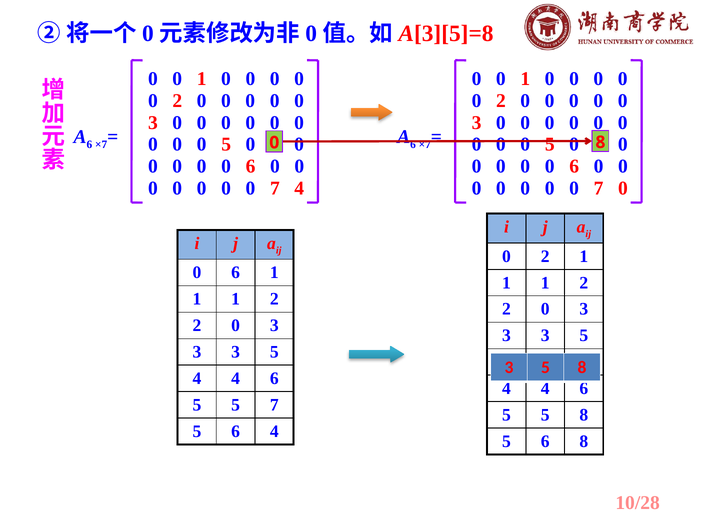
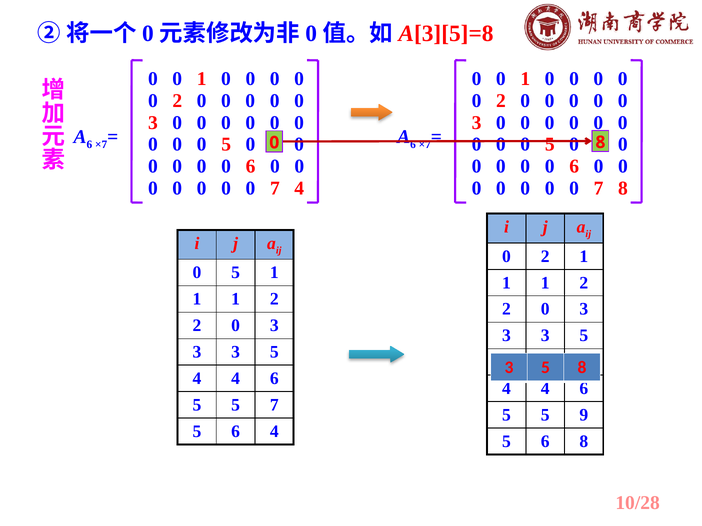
7 0: 0 -> 8 (623, 189)
6: 6 -> 5 (236, 273)
5 5 8: 8 -> 9 (584, 415)
